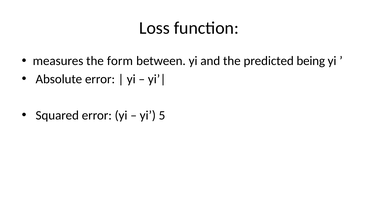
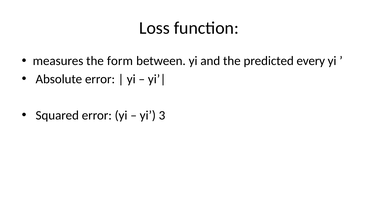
being: being -> every (311, 61)
5: 5 -> 3 (162, 115)
